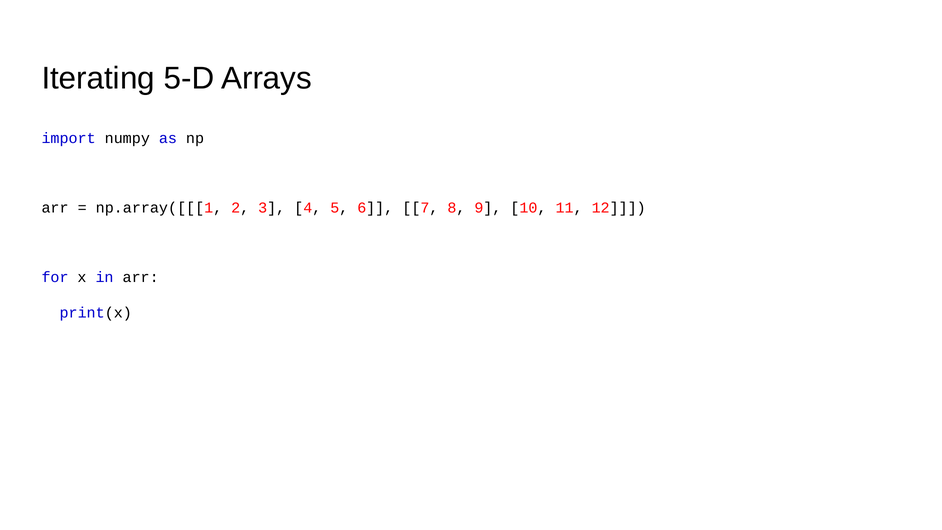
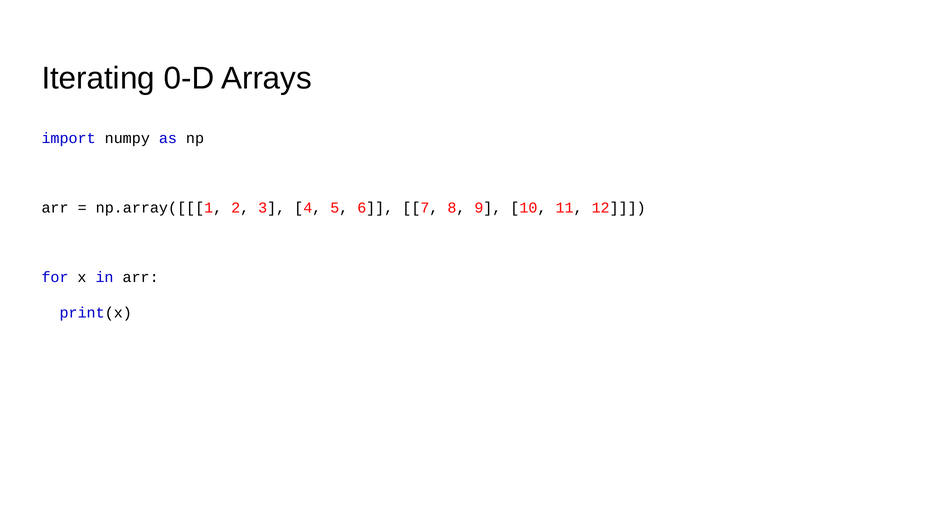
5-D: 5-D -> 0-D (189, 79)
